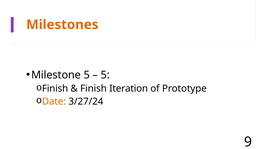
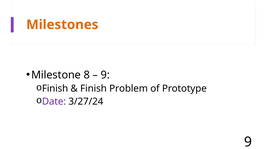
Milestone 5: 5 -> 8 (87, 75)
5: 5 -> 9 (105, 75)
Iteration: Iteration -> Problem (129, 89)
Date colour: orange -> purple (54, 102)
